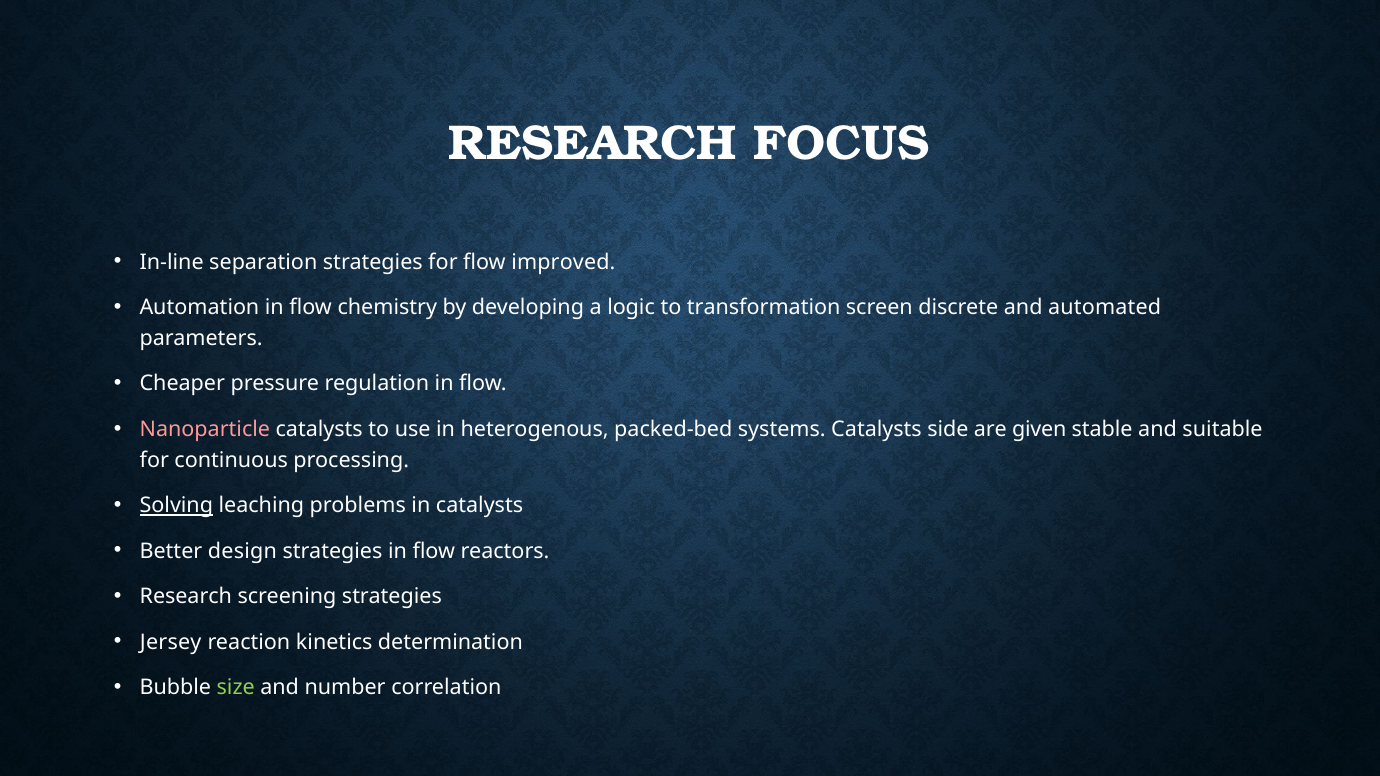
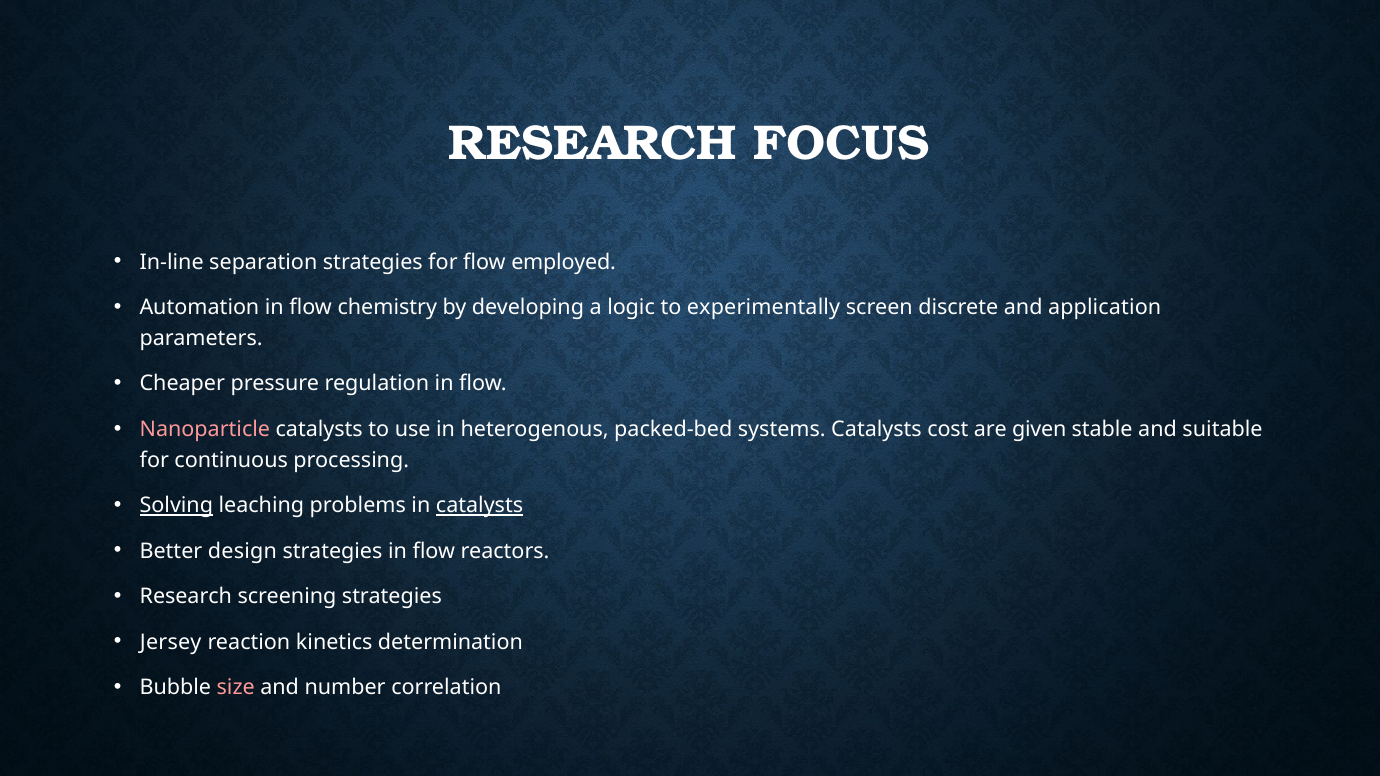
improved: improved -> employed (564, 262)
transformation: transformation -> experimentally (764, 307)
automated: automated -> application (1105, 307)
side: side -> cost (948, 429)
catalysts underline: none -> present (480, 506)
size colour: light green -> pink (236, 688)
